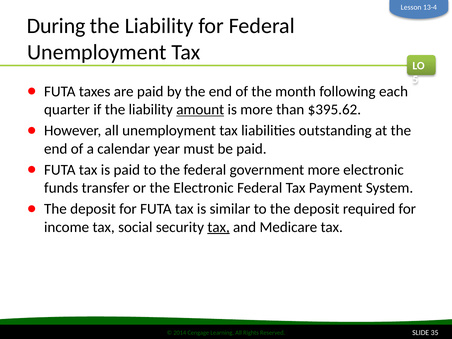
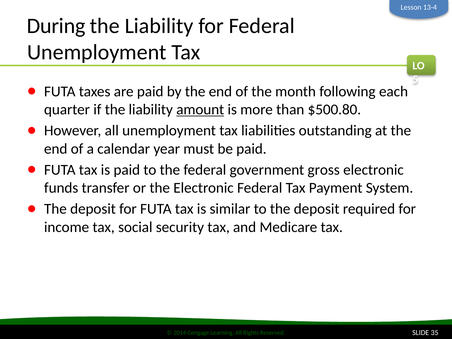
$395.62: $395.62 -> $500.80 (334, 110)
government more: more -> gross (324, 170)
tax underline: present -> none (219, 227)
